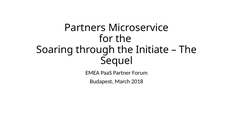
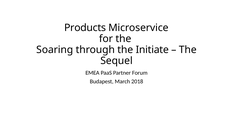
Partners: Partners -> Products (85, 28)
